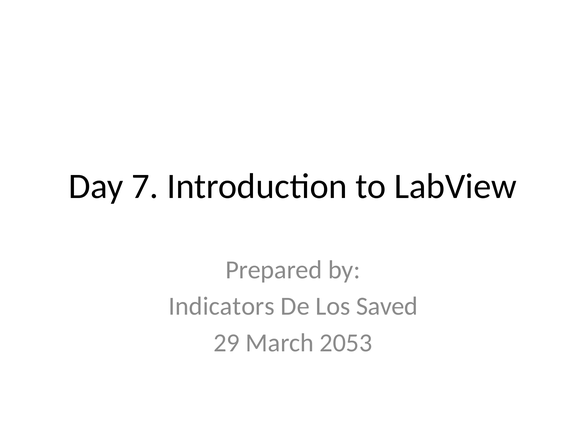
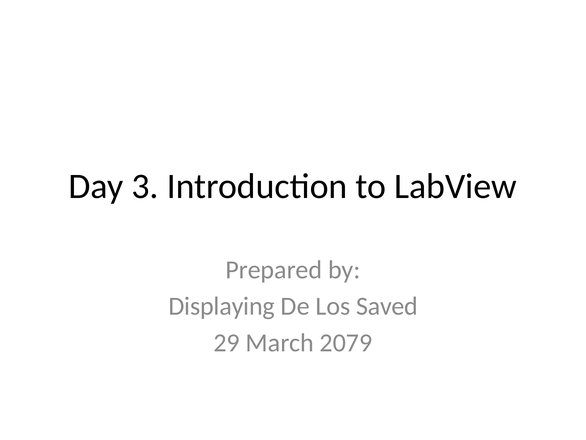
7: 7 -> 3 (145, 186)
Indicators: Indicators -> Displaying (222, 306)
2053: 2053 -> 2079 (346, 342)
